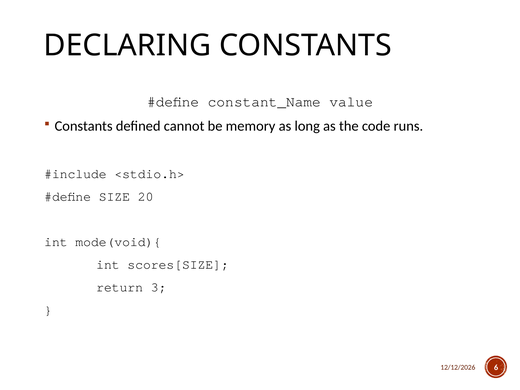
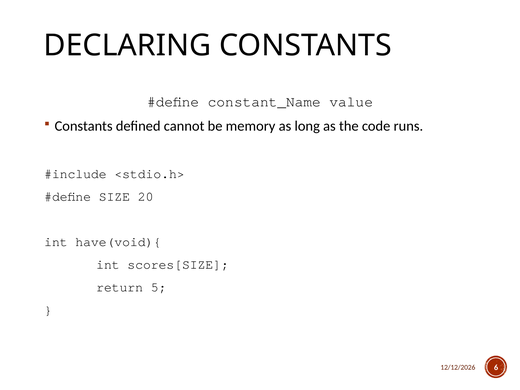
mode(void){: mode(void){ -> have(void){ (118, 242)
3: 3 -> 5 (159, 287)
